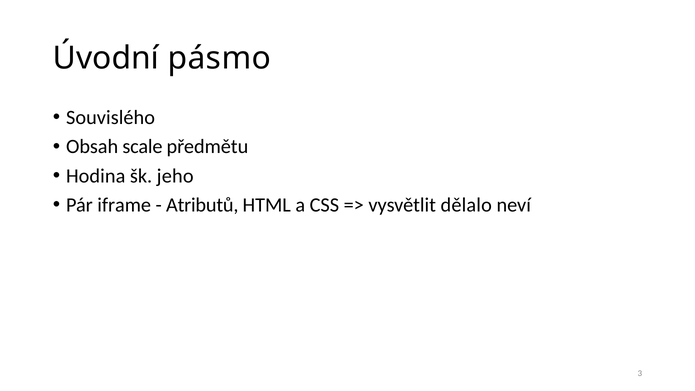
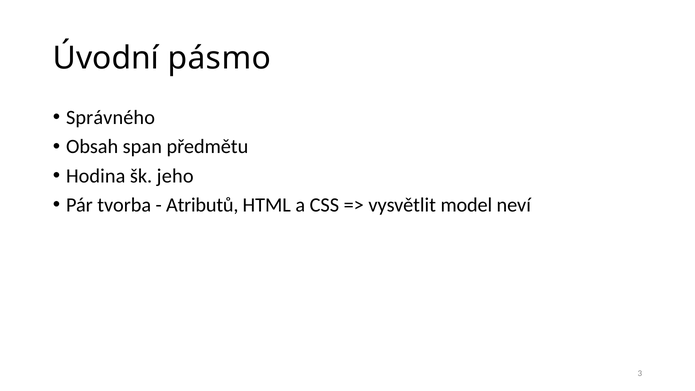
Souvislého: Souvislého -> Správného (110, 118)
scale: scale -> span (142, 147)
iframe: iframe -> tvorba (124, 205)
dělalo: dělalo -> model (466, 205)
